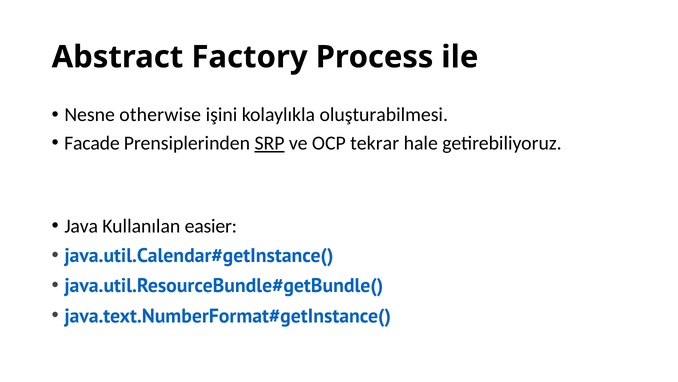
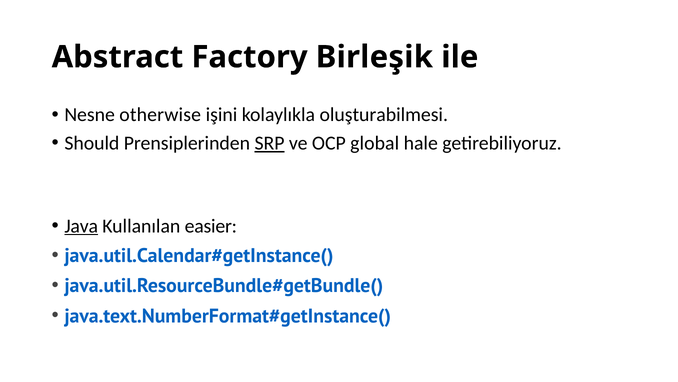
Process: Process -> Birleşik (374, 57)
Facade: Facade -> Should (92, 143)
tekrar: tekrar -> global (375, 143)
Java underline: none -> present (81, 226)
